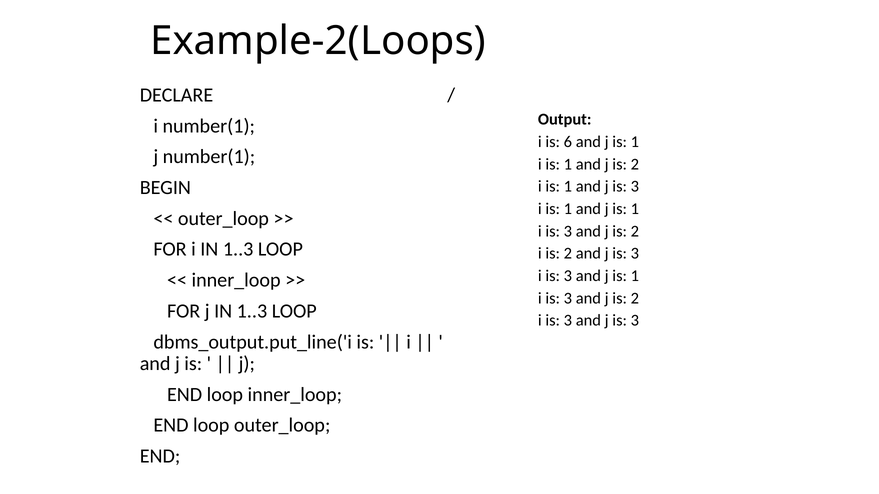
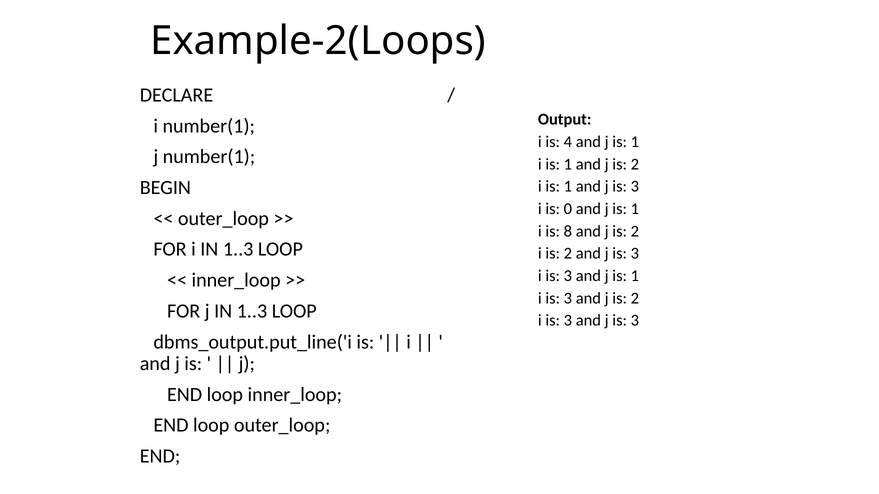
6: 6 -> 4 (568, 142)
1: 1 -> 0 (568, 209)
3: 3 -> 8 (568, 231)
